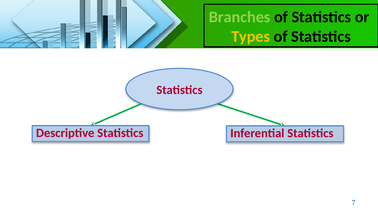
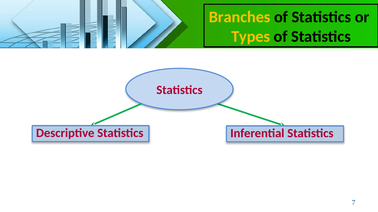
Branches colour: light green -> yellow (240, 17)
